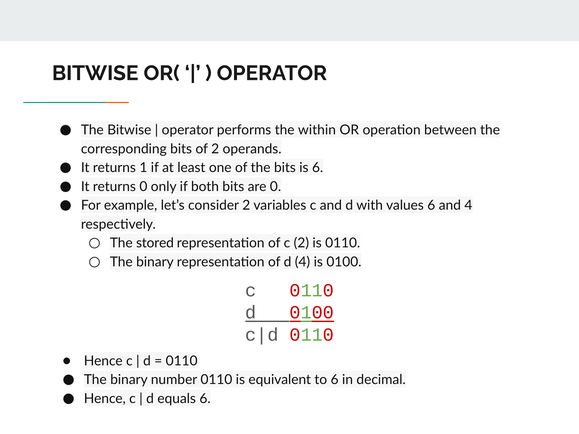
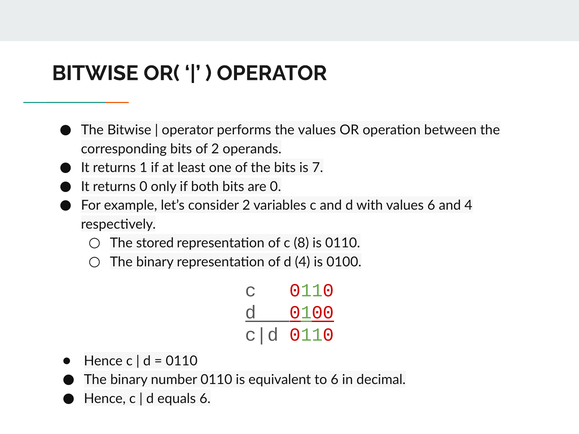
the within: within -> values (317, 130)
is 6: 6 -> 7 (318, 168)
c 2: 2 -> 8 (301, 243)
